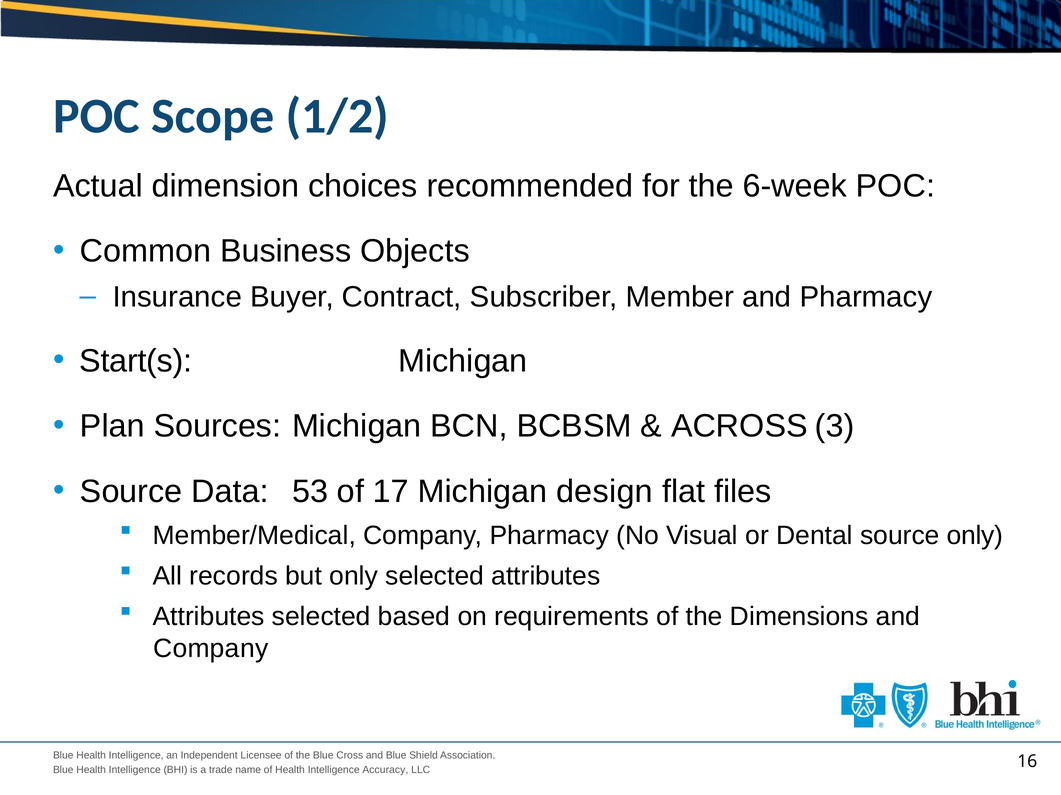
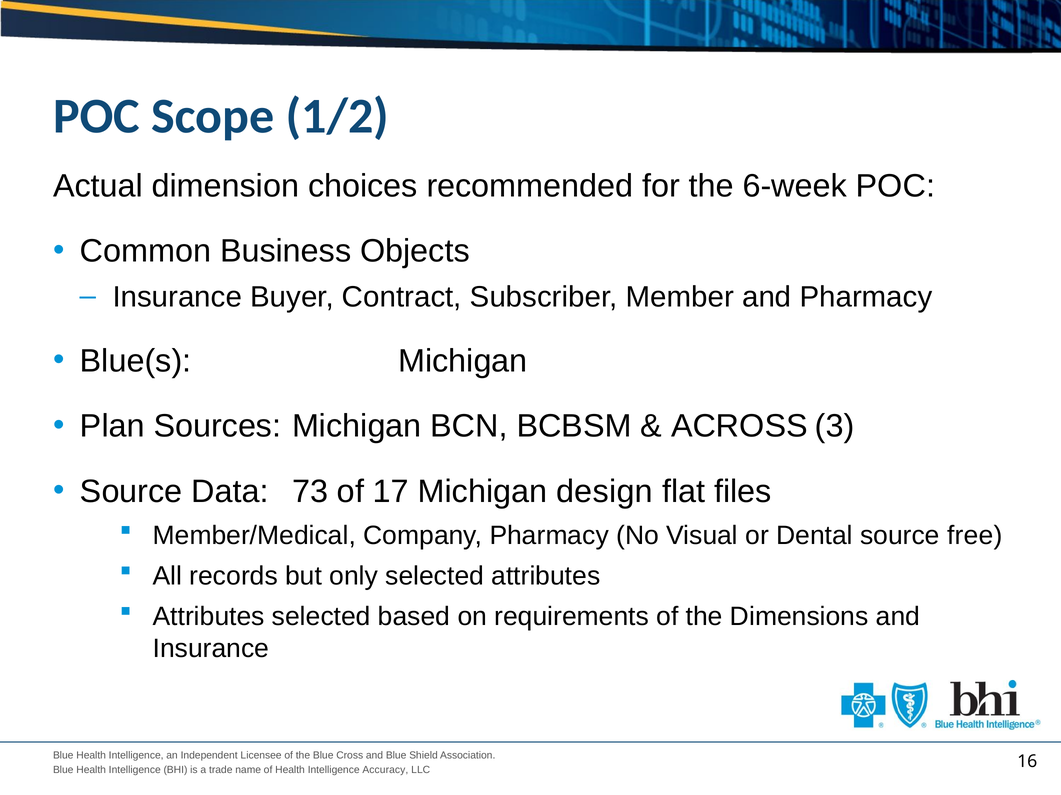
Start(s: Start(s -> Blue(s (136, 361)
53: 53 -> 73 (310, 492)
source only: only -> free (975, 536)
Company: Company -> Insurance (211, 649)
